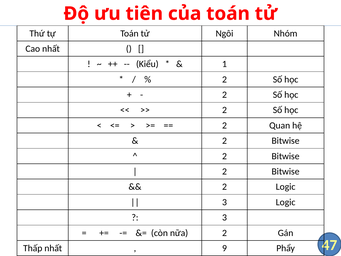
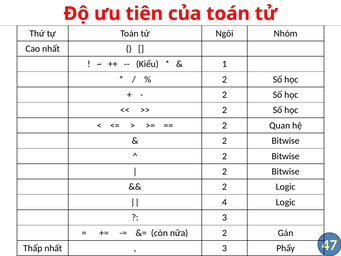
3: 3 -> 4 (224, 202)
9: 9 -> 3 (224, 248)
